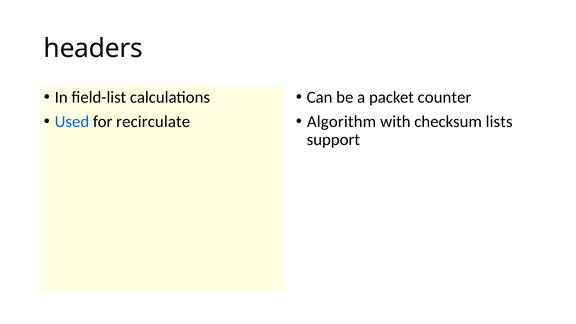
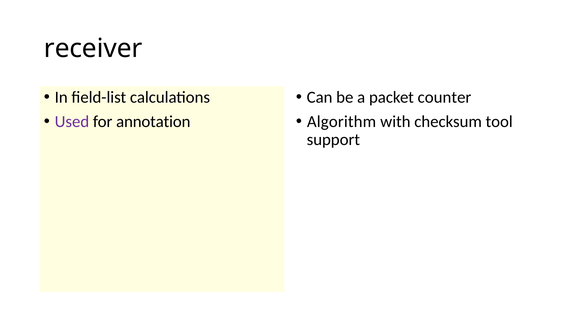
headers: headers -> receiver (93, 48)
Used colour: blue -> purple (72, 122)
recirculate: recirculate -> annotation (153, 122)
lists: lists -> tool (499, 122)
